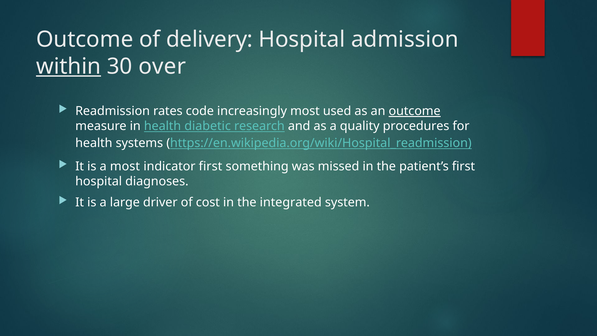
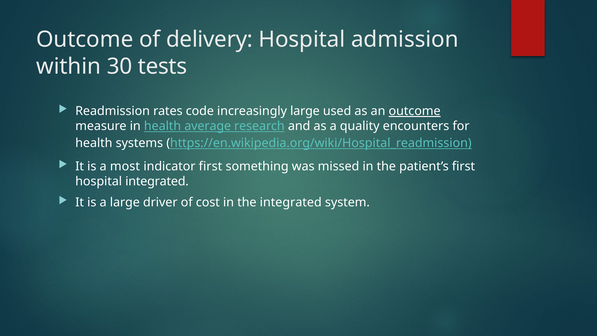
within underline: present -> none (69, 66)
over: over -> tests (163, 66)
increasingly most: most -> large (305, 111)
diabetic: diabetic -> average (208, 126)
procedures: procedures -> encounters (416, 126)
hospital diagnoses: diagnoses -> integrated (157, 181)
